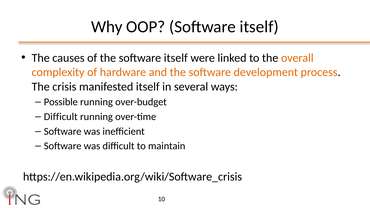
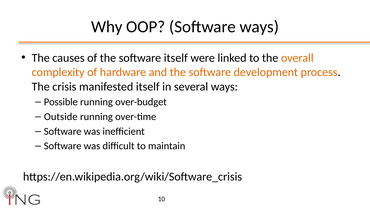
OOP Software itself: itself -> ways (259, 27)
Difficult: Difficult -> Outside (61, 117)
